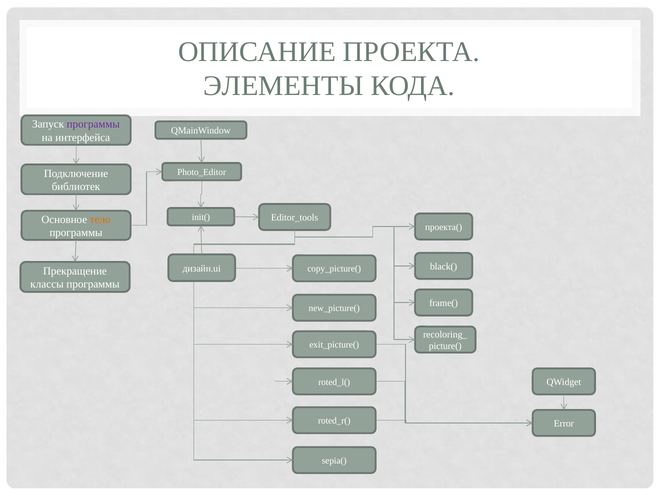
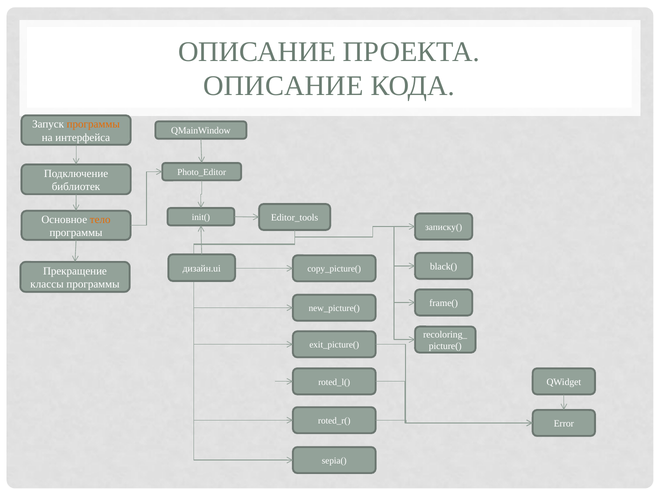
ЭЛЕМЕНТЫ: ЭЛЕМЕНТЫ -> ОПИСАНИЕ (283, 86)
программы colour: purple -> orange (93, 124)
проекта(: проекта( -> записку( (444, 227)
